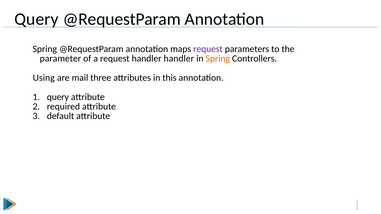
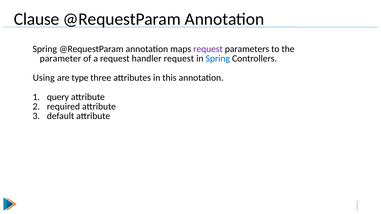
Query: Query -> Clause (37, 19)
handler handler: handler -> request (179, 59)
Spring colour: orange -> blue (218, 59)
mail: mail -> type (80, 78)
